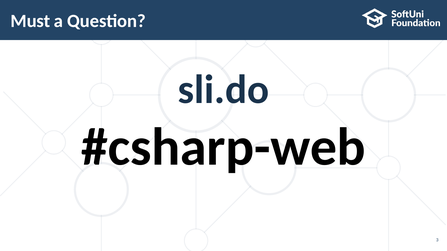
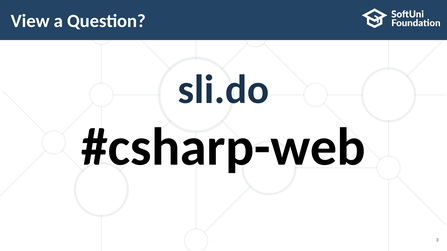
Must: Must -> View (30, 21)
